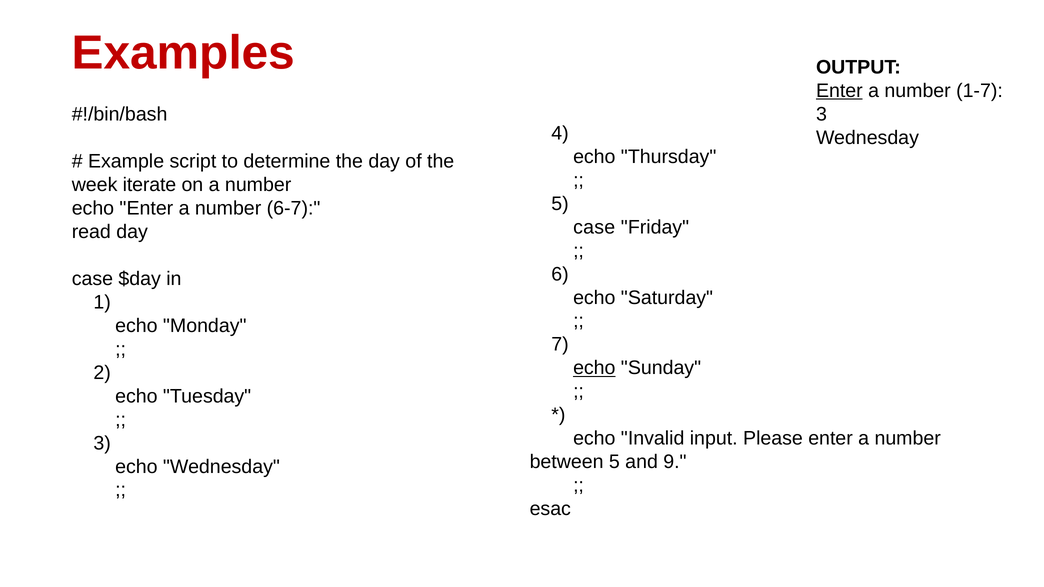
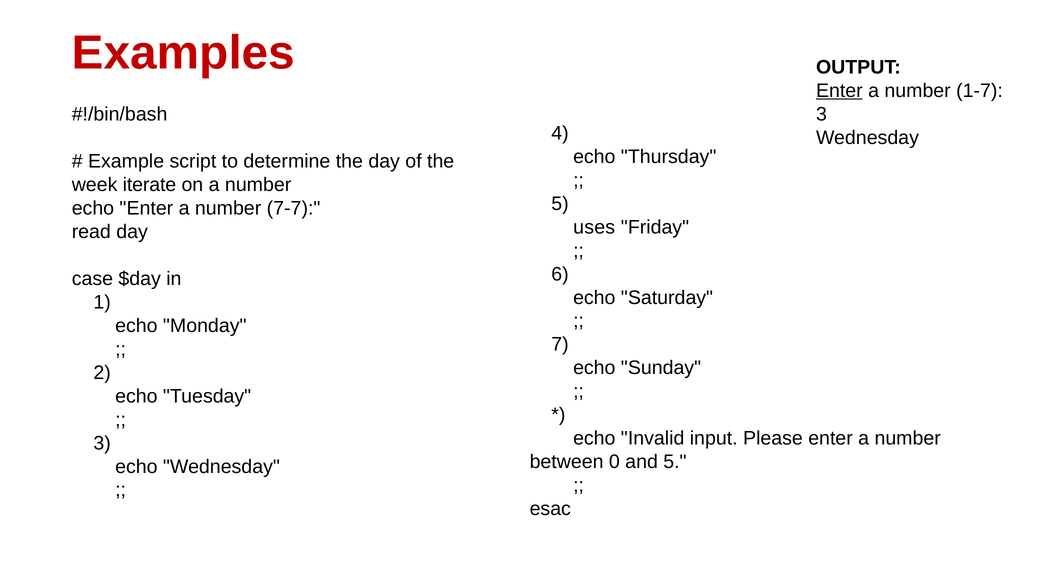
6-7: 6-7 -> 7-7 (294, 208)
case: case -> uses (594, 227)
echo underline: present -> none (594, 368)
between 5: 5 -> 0 (614, 462)
and 9: 9 -> 5 (675, 462)
